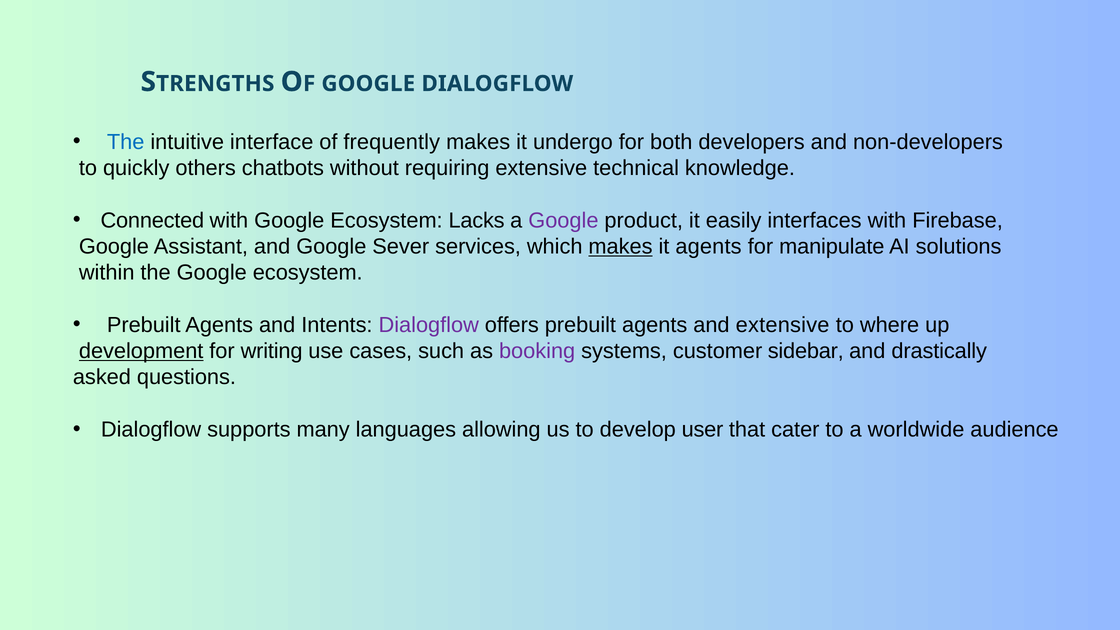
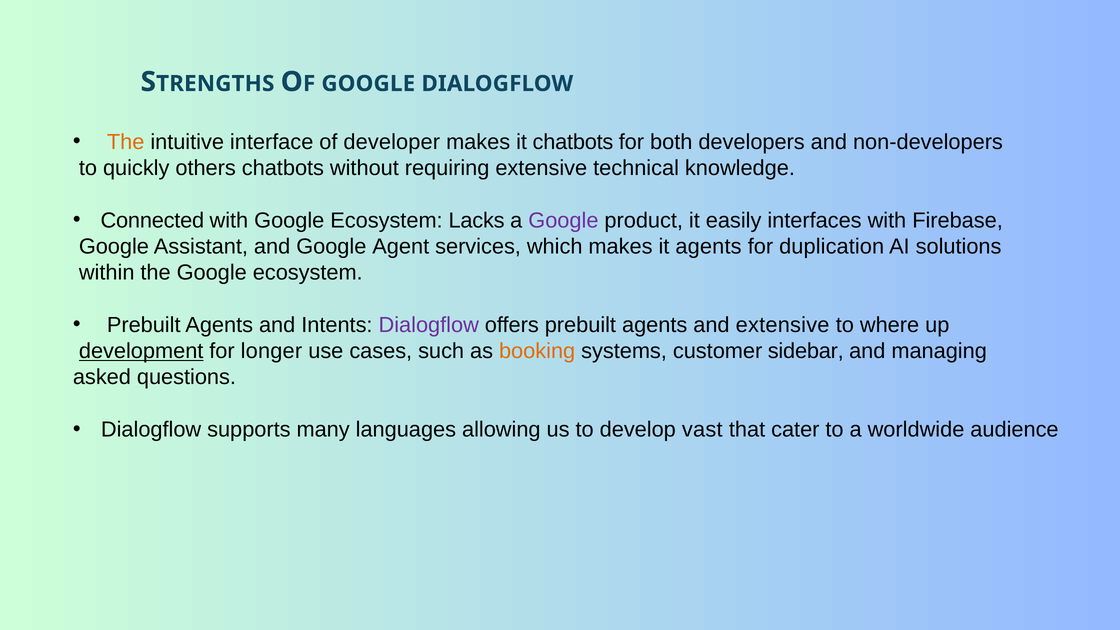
The colour: blue -> orange (126, 142)
frequently: frequently -> developer (392, 142)
it undergo: undergo -> chatbots (573, 142)
Sever: Sever -> Agent (401, 247)
makes underline: present -> none (621, 247)
manipulate: manipulate -> duplication (832, 247)
writing: writing -> longer (271, 351)
booking colour: purple -> orange (537, 351)
drastically: drastically -> managing (939, 351)
user: user -> vast (702, 430)
